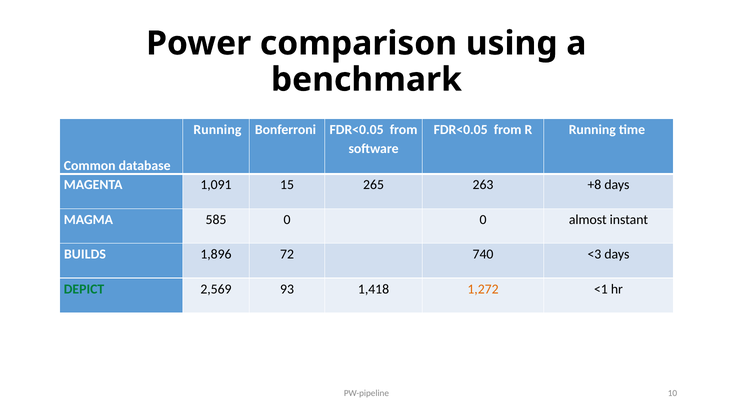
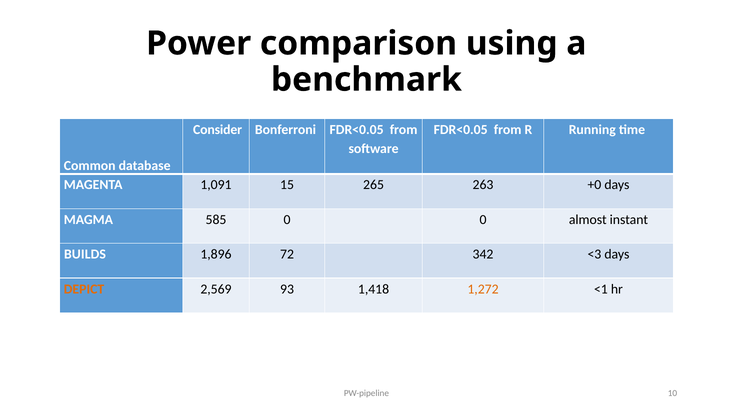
Running: Running -> Consider (218, 130)
+8: +8 -> +0 (594, 185)
740: 740 -> 342 (483, 255)
DEPICT colour: green -> orange (84, 289)
